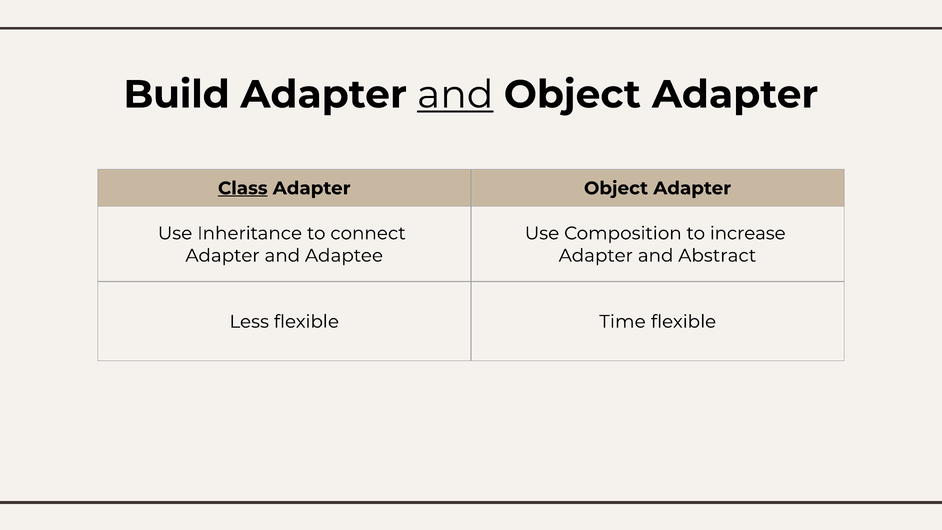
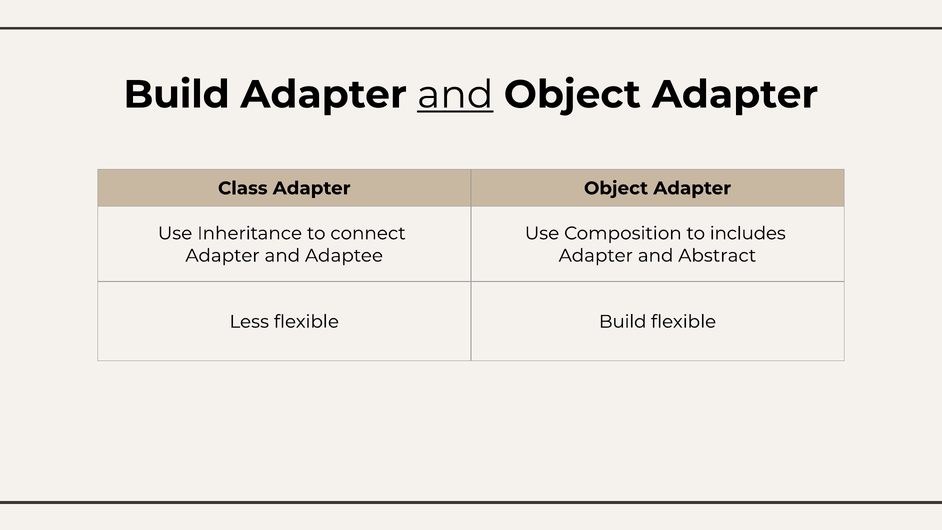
Class underline: present -> none (243, 188)
increase: increase -> includes (748, 233)
flexible Time: Time -> Build (623, 322)
